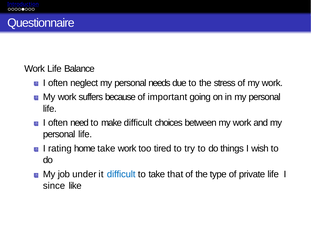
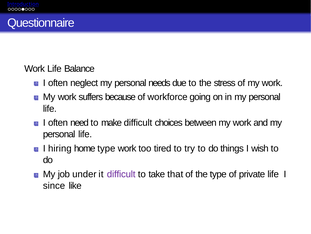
important: important -> workforce (167, 97)
rating: rating -> hiring (60, 148)
home take: take -> type (106, 148)
difficult colour: blue -> purple (121, 174)
